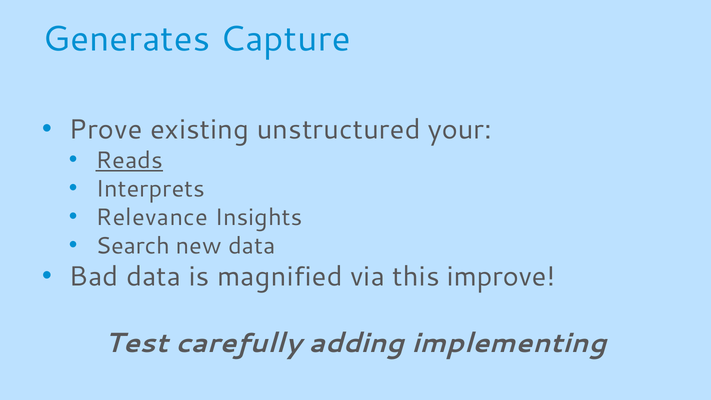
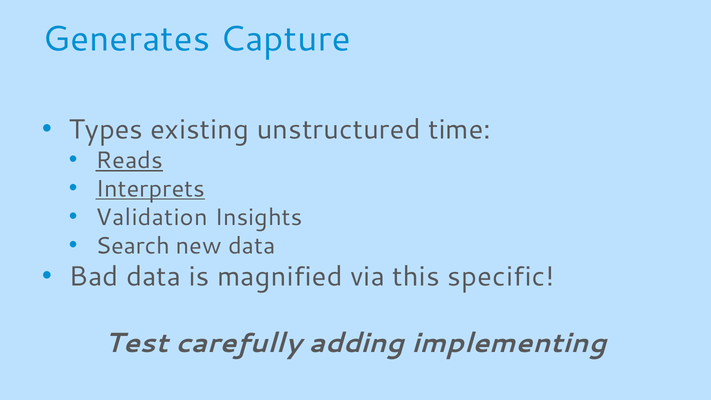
Prove: Prove -> Types (106, 130)
your: your -> time (460, 130)
Interprets underline: none -> present (150, 189)
Relevance: Relevance -> Validation (152, 217)
improve: improve -> specific (501, 277)
